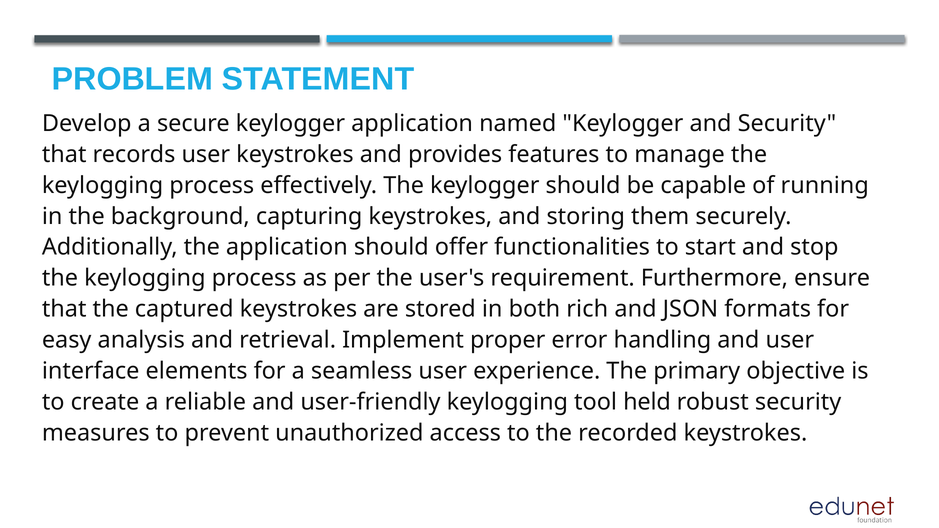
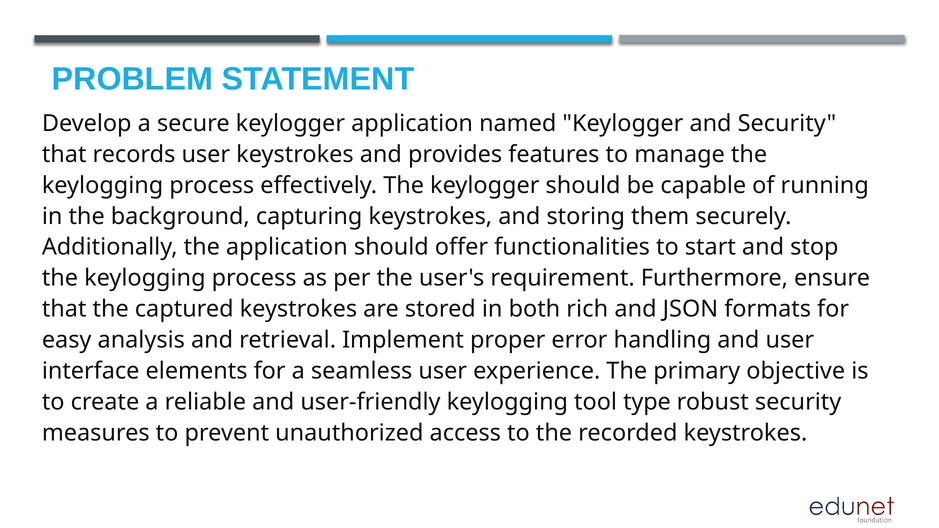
held: held -> type (647, 402)
